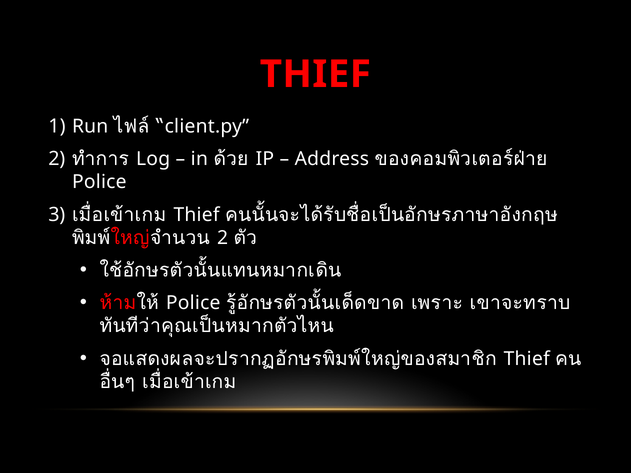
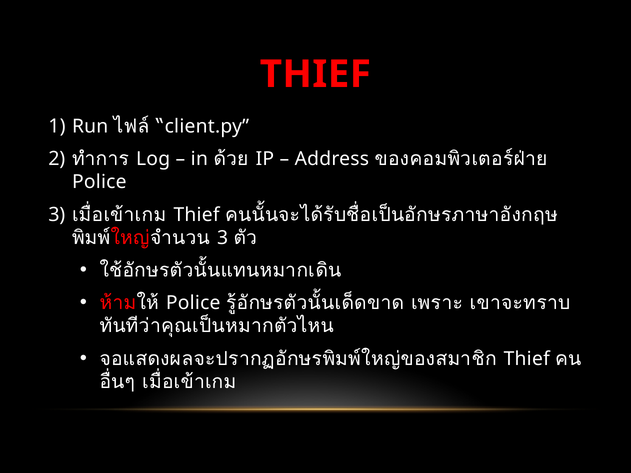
2: 2 -> 3 (223, 238)
